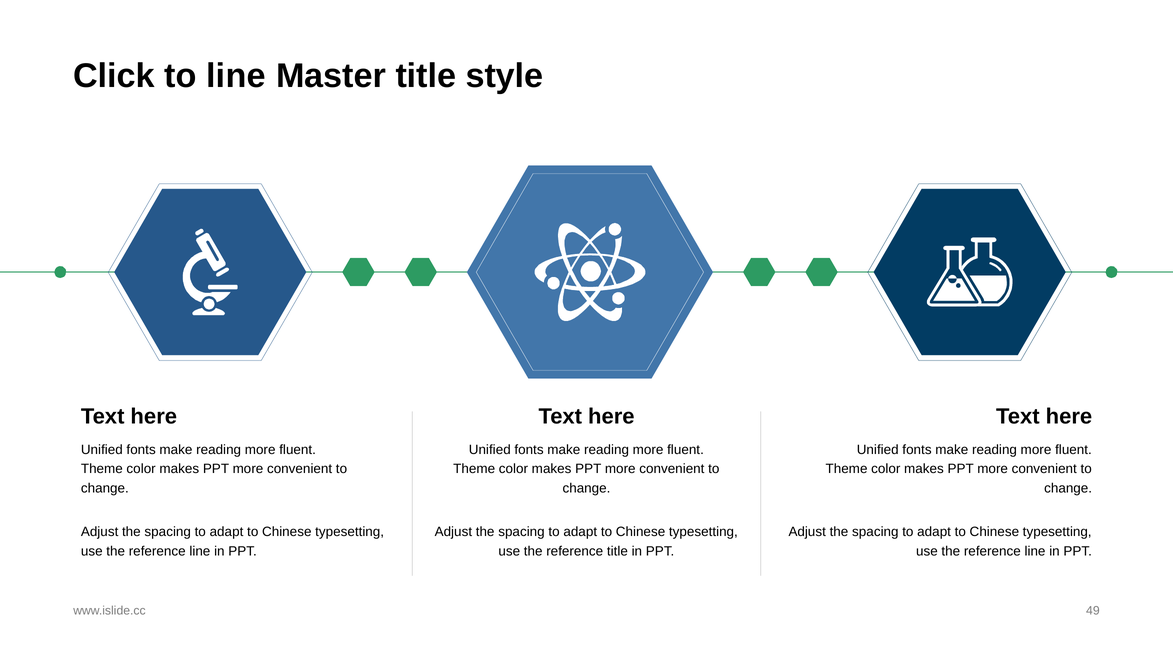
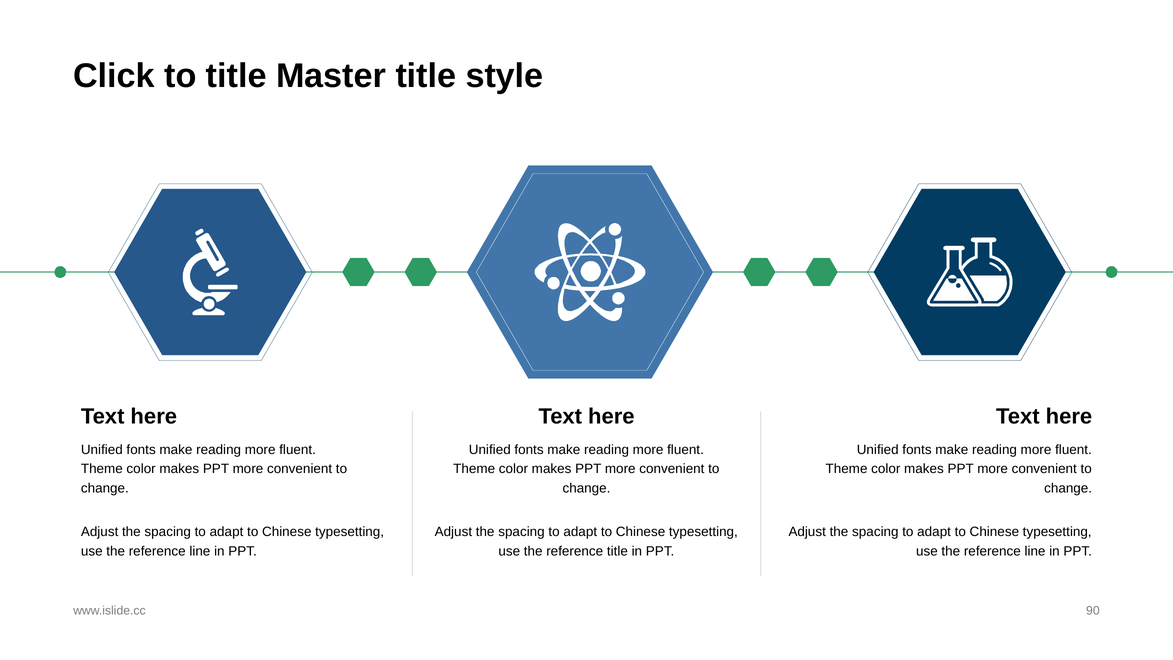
to line: line -> title (236, 76)
49: 49 -> 90 (1093, 611)
